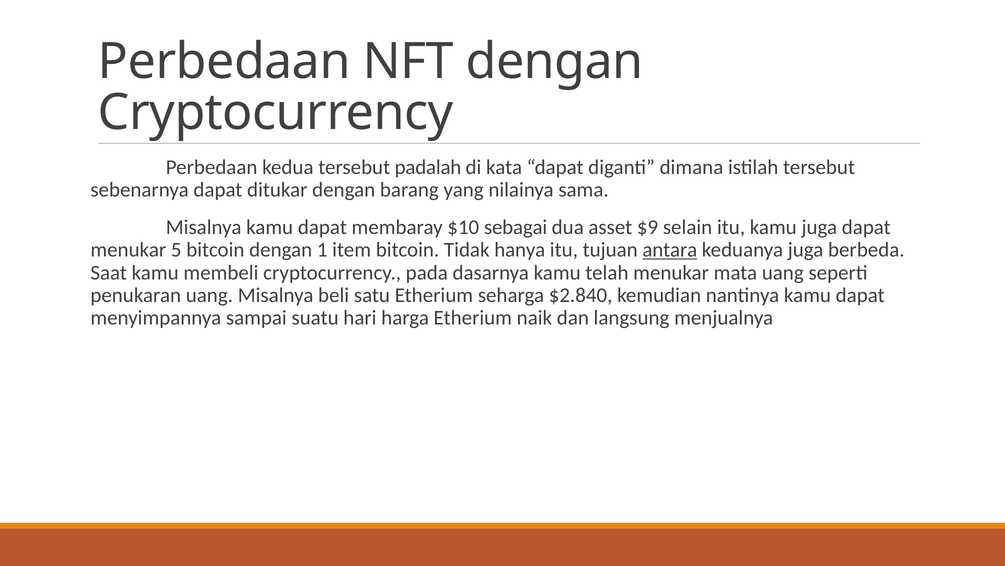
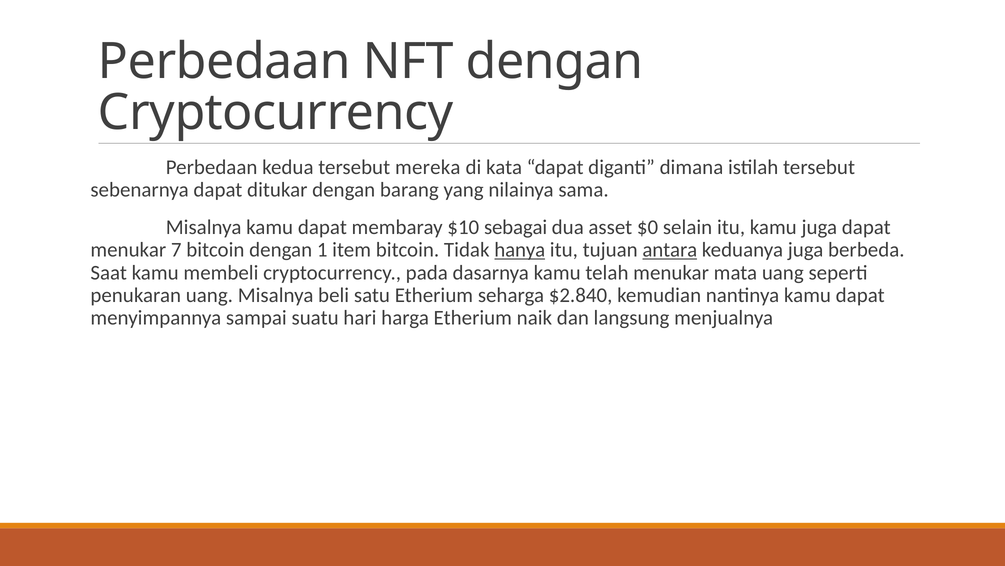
padalah: padalah -> mereka (428, 167)
$9: $9 -> $0 (648, 227)
5: 5 -> 7 (176, 250)
hanya underline: none -> present (520, 250)
